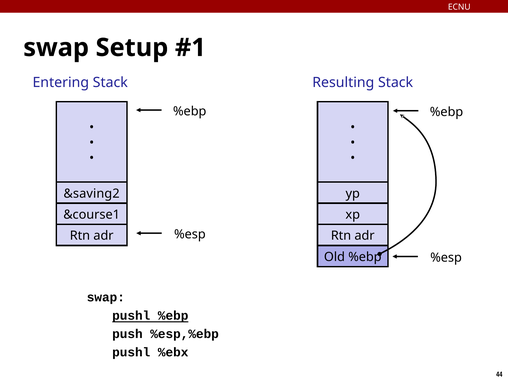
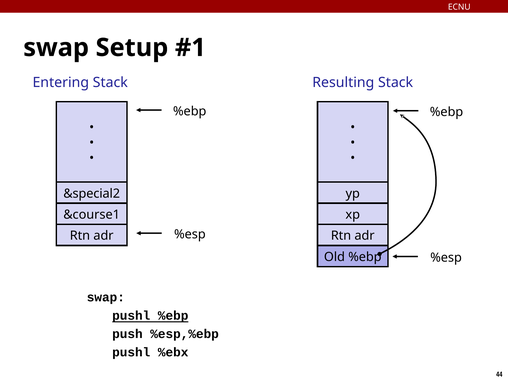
&saving2: &saving2 -> &special2 (92, 193)
